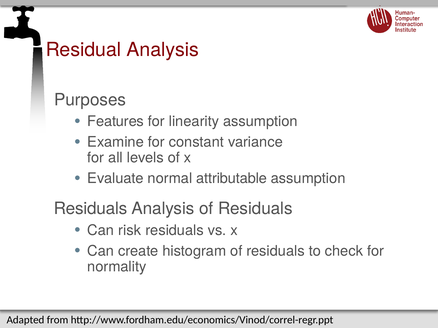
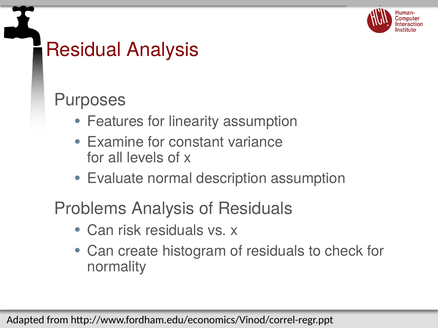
attributable: attributable -> description (232, 179)
Residuals: Residuals -> Problems (90, 209)
